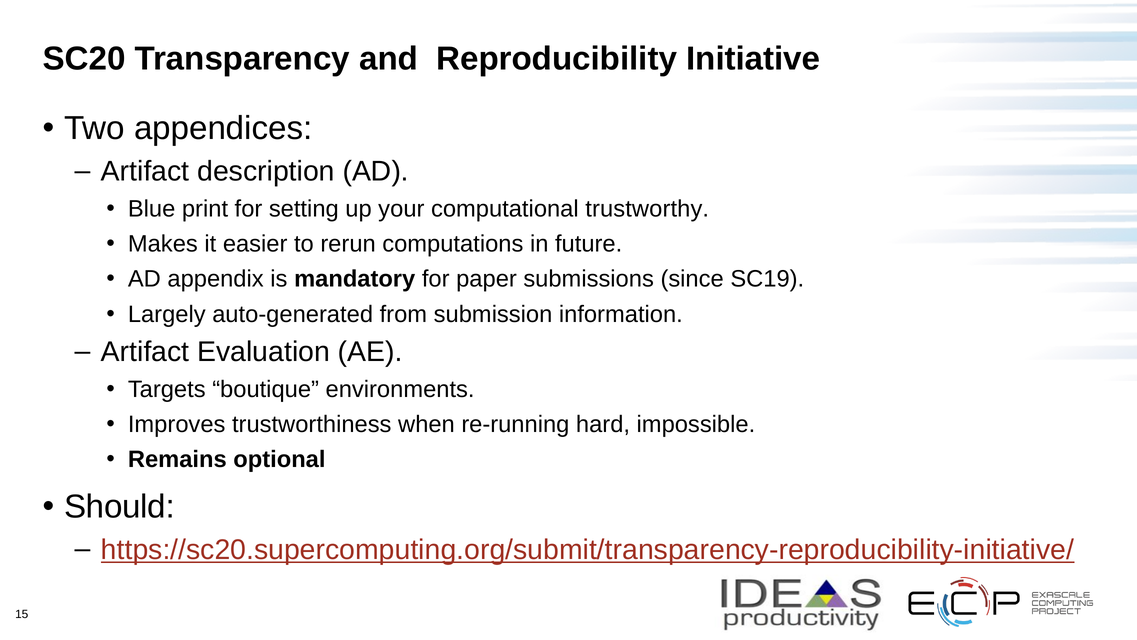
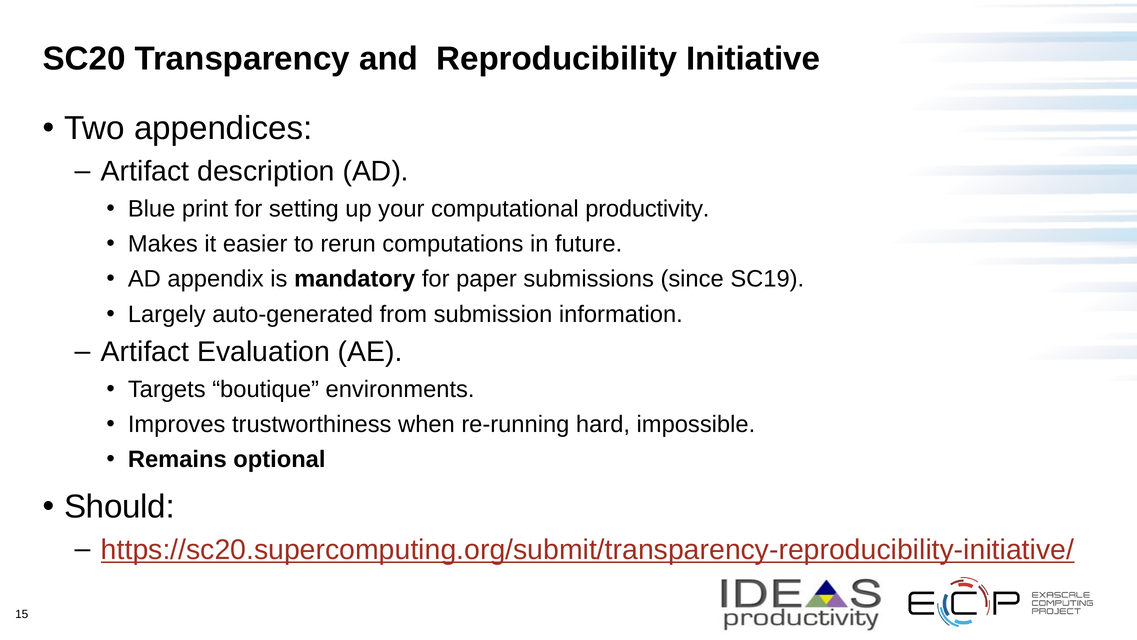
trustworthy: trustworthy -> productivity (647, 209)
